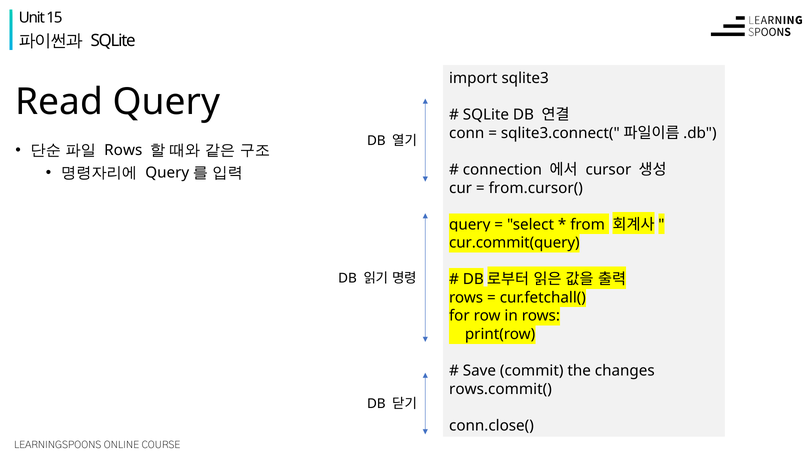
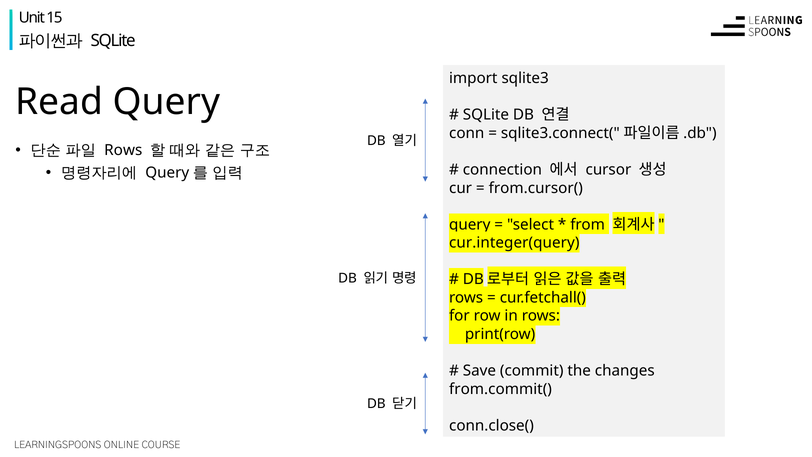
cur.commit(query: cur.commit(query -> cur.integer(query (514, 243)
rows.commit(: rows.commit( -> from.commit( (500, 389)
